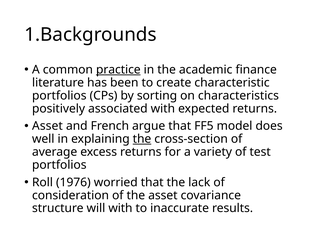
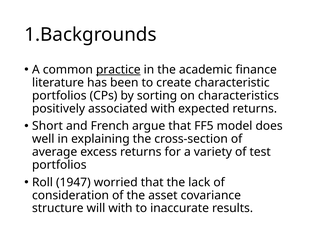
Asset: Asset -> Short (47, 126)
the underline: present -> none (142, 139)
1976: 1976 -> 1947 (73, 182)
